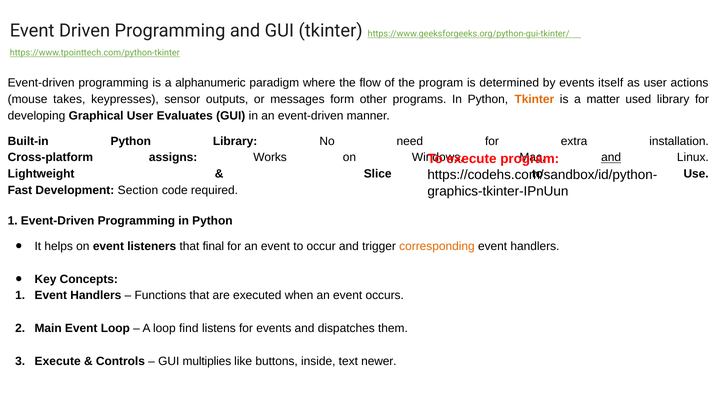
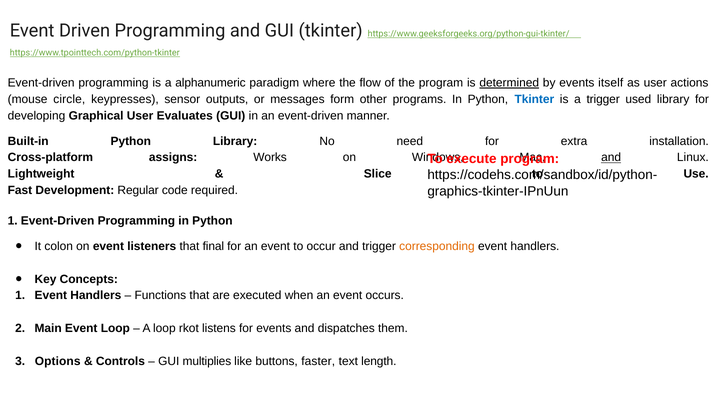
determined underline: none -> present (509, 83)
takes: takes -> circle (69, 99)
Tkinter colour: orange -> blue (534, 99)
a matter: matter -> trigger (603, 99)
Section: Section -> Regular (138, 191)
helps: helps -> colon (59, 246)
find: find -> rkot (189, 329)
Execute: Execute -> Options (58, 362)
inside: inside -> faster (318, 362)
newer: newer -> length (379, 362)
